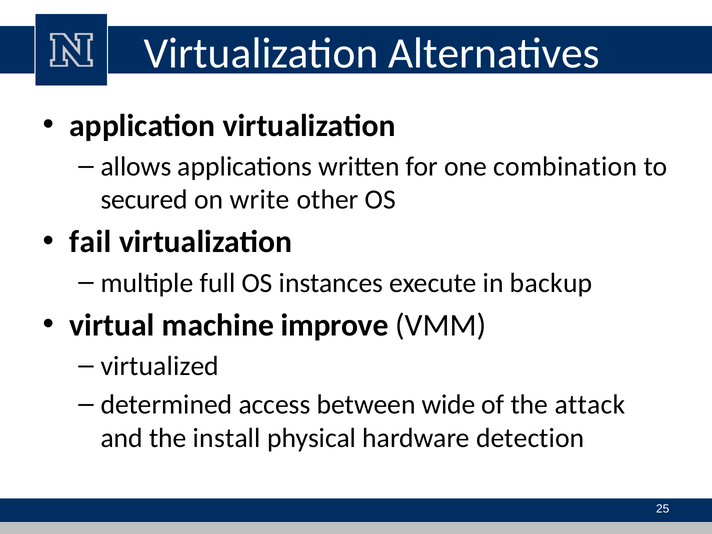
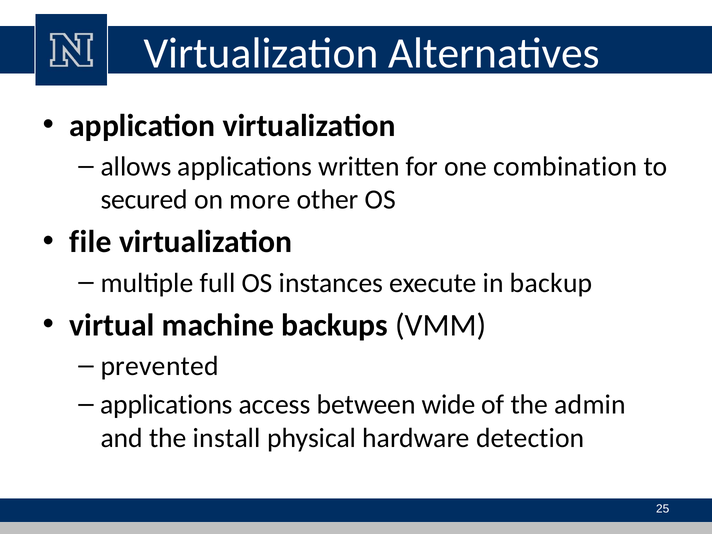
write: write -> more (260, 200)
fail: fail -> file (91, 242)
improve: improve -> backups (335, 325)
virtualized: virtualized -> prevented (160, 366)
determined: determined -> applications (167, 405)
attack: attack -> admin (590, 405)
